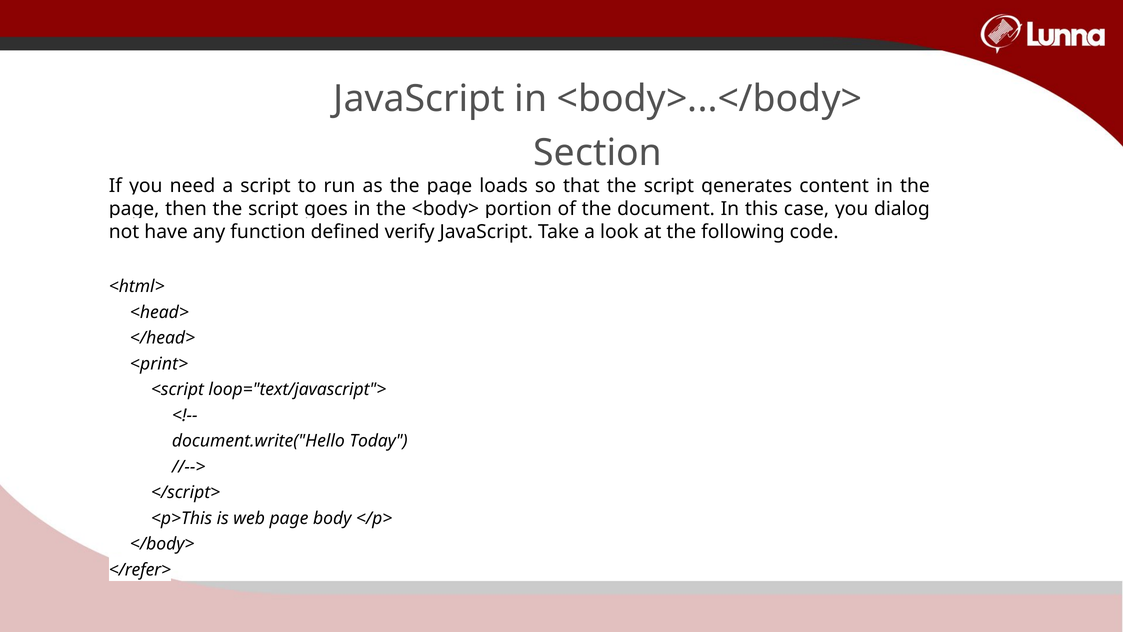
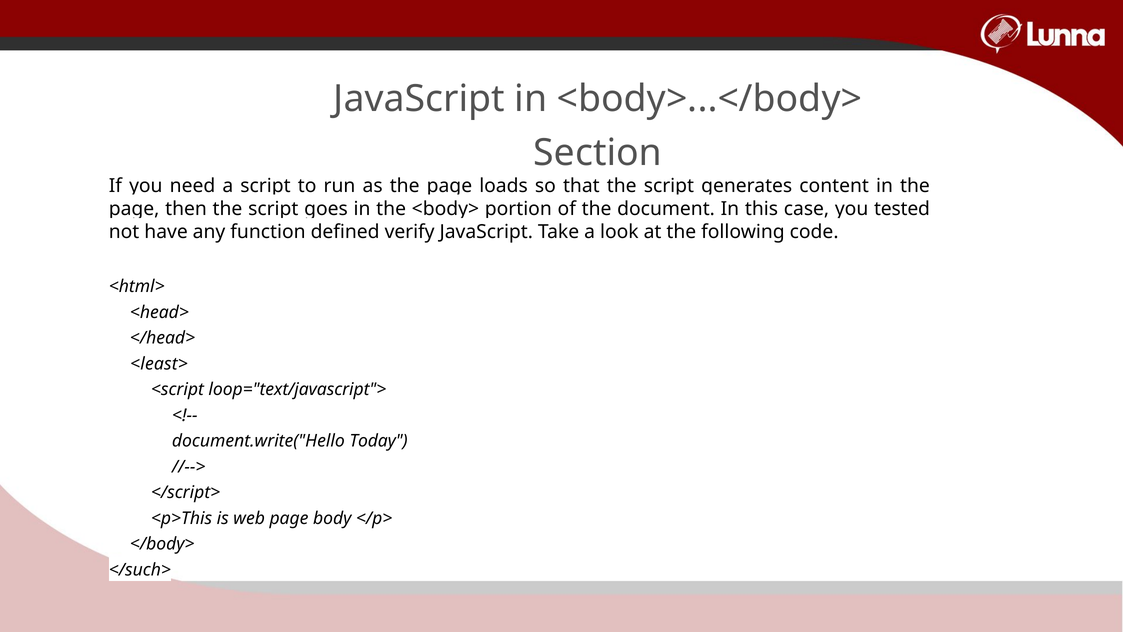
dialog: dialog -> tested (902, 209)
<print>: <print> -> <least> (159, 364)
</refer>: </refer> -> </such> (140, 570)
